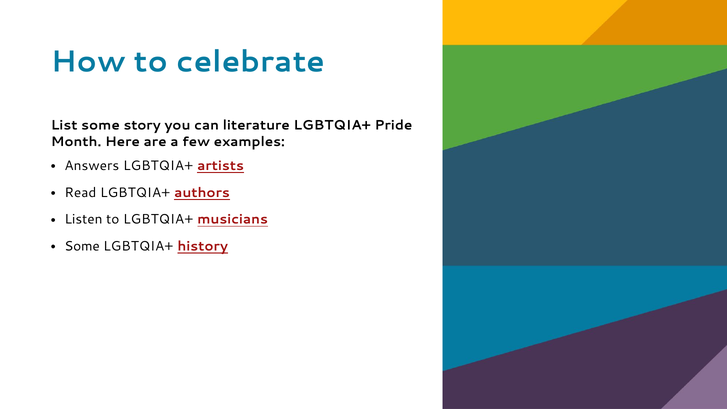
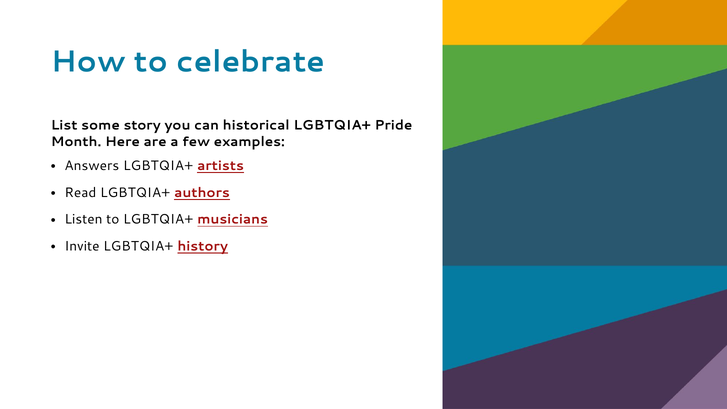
literature: literature -> historical (256, 125)
Some: Some -> Invite (82, 246)
